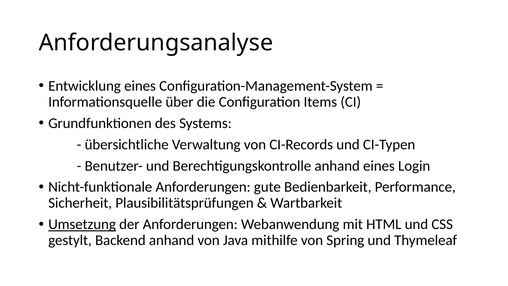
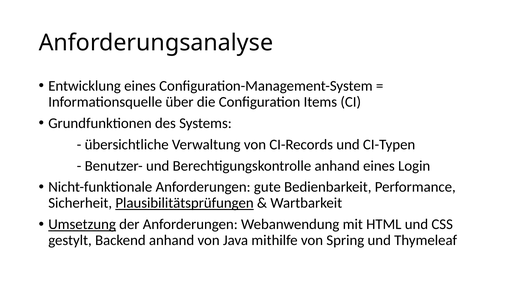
Plausibilitätsprüfungen underline: none -> present (185, 203)
